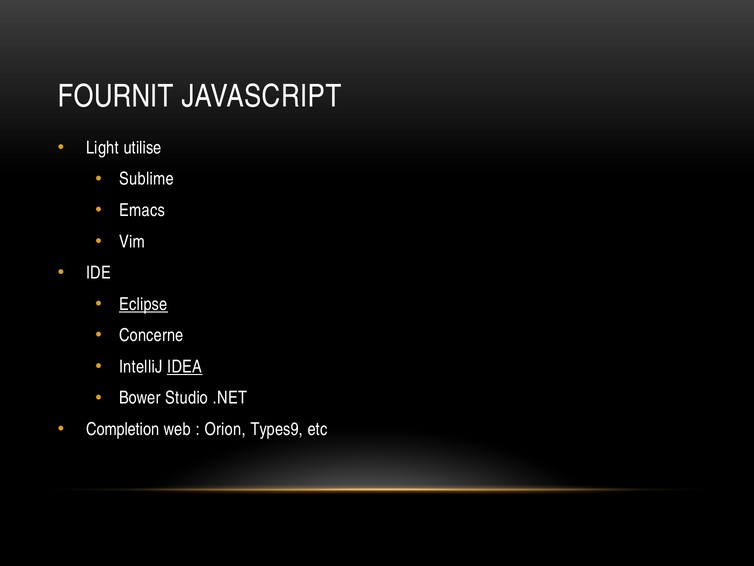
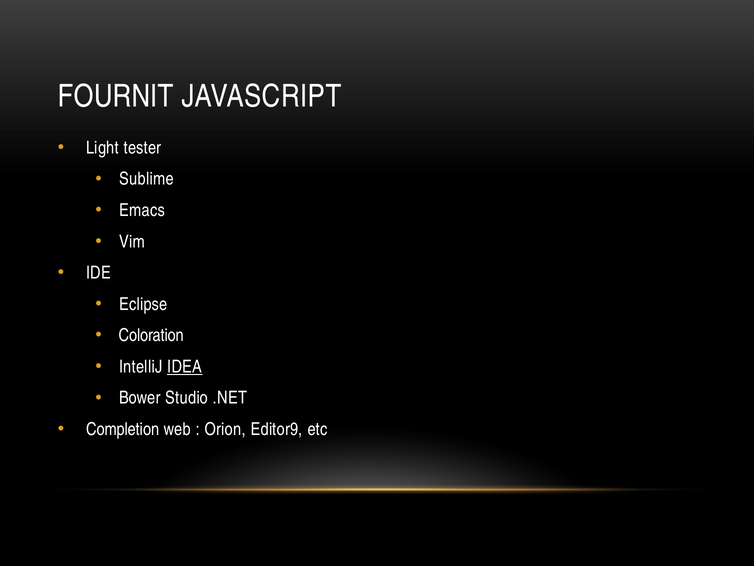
utilise: utilise -> tester (143, 148)
Eclipse underline: present -> none (143, 304)
Concerne: Concerne -> Coloration (151, 335)
Types9: Types9 -> Editor9 (277, 429)
